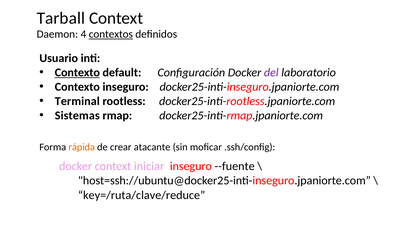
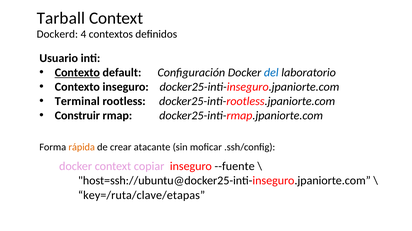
Daemon: Daemon -> Dockerd (57, 34)
contextos underline: present -> none (111, 34)
del colour: purple -> blue (271, 73)
Sistemas: Sistemas -> Construir (77, 116)
iniciar: iniciar -> copiar (149, 167)
key=/ruta/clave/reduce: key=/ruta/clave/reduce -> key=/ruta/clave/etapas (142, 196)
